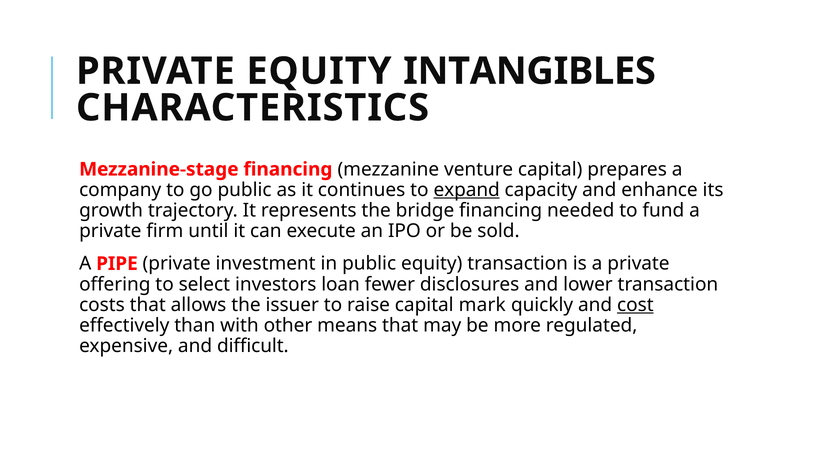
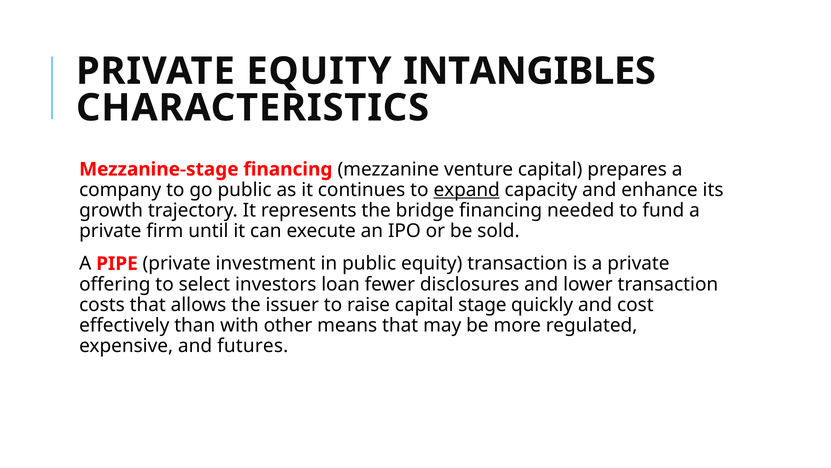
mark: mark -> stage (482, 304)
cost underline: present -> none (635, 304)
difficult: difficult -> futures (253, 346)
